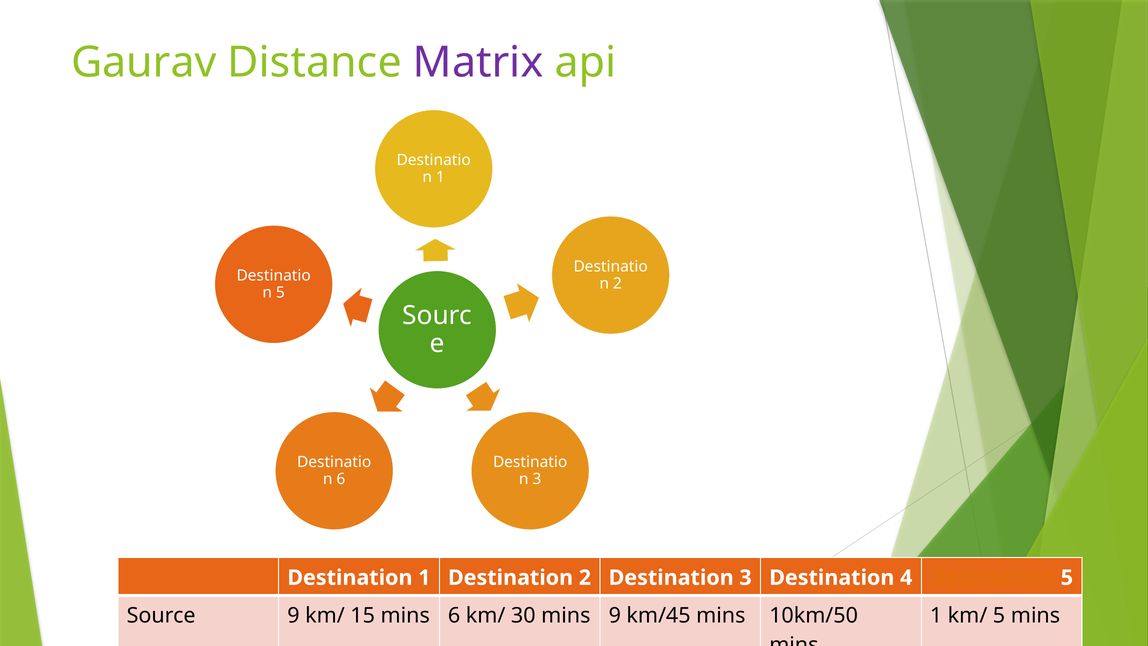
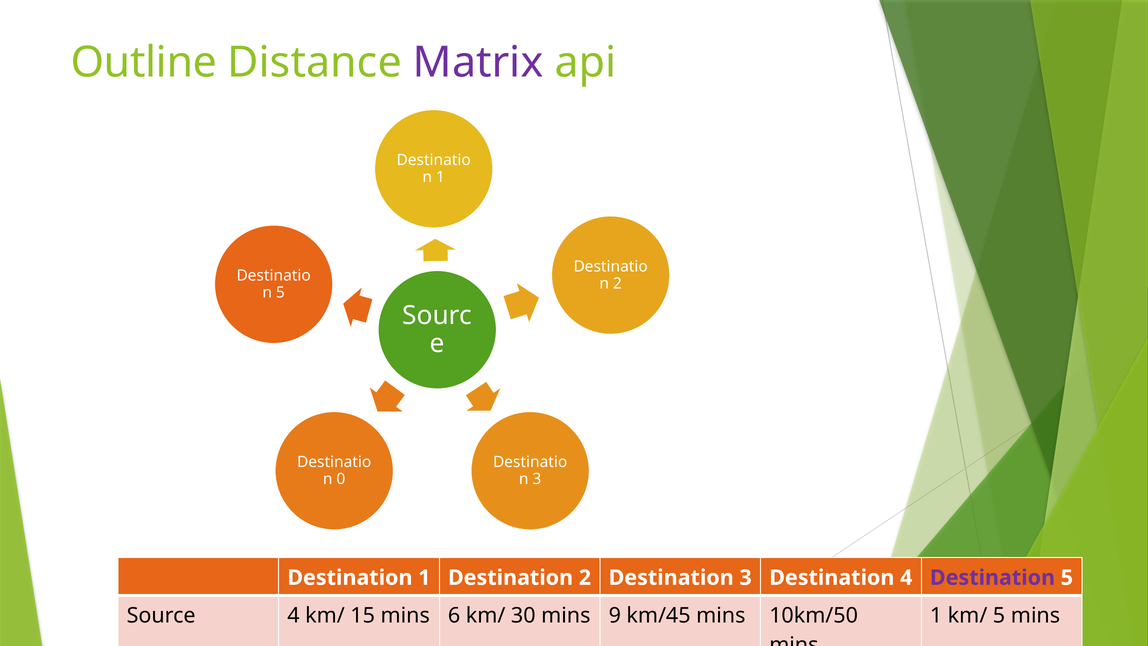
Gaurav: Gaurav -> Outline (144, 62)
6: 6 -> 0 (341, 479)
Destination colour: orange -> purple (992, 578)
Source 9: 9 -> 4 (294, 615)
